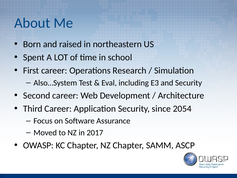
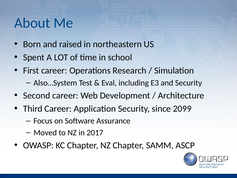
2054: 2054 -> 2099 (182, 109)
